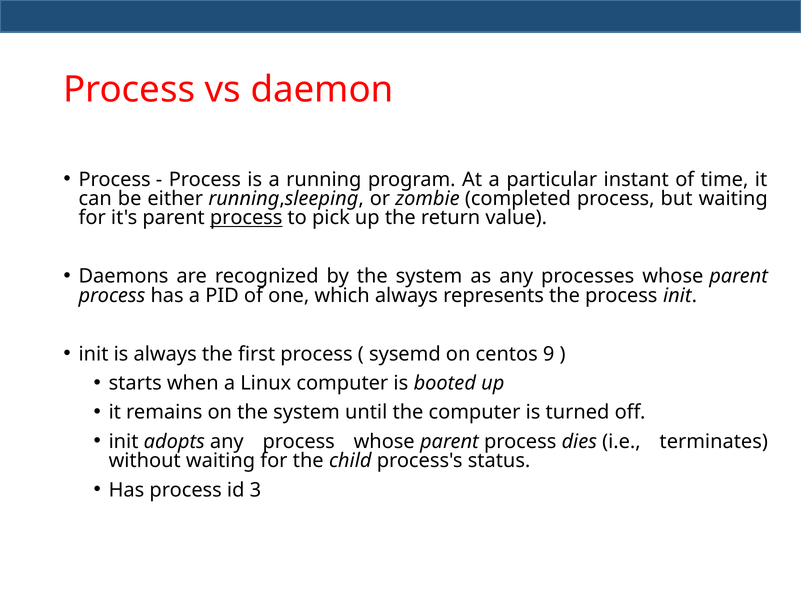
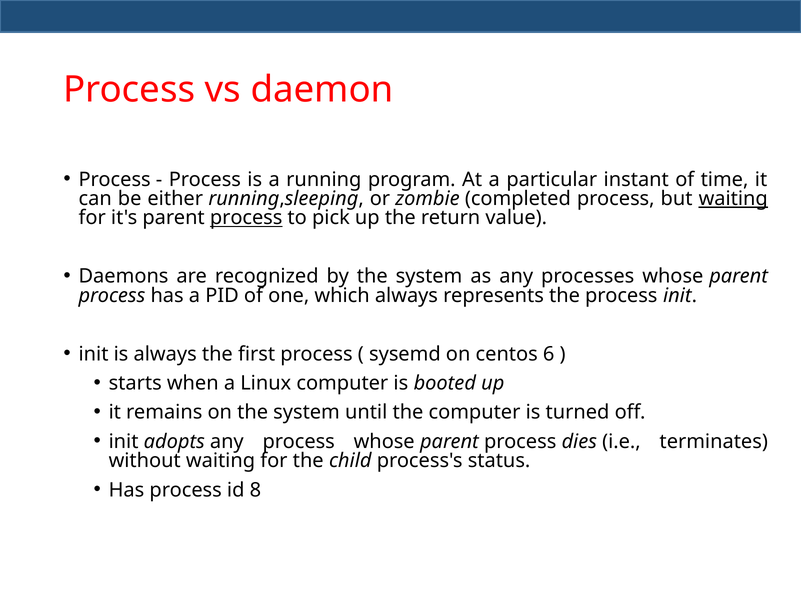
waiting underline: none -> present (733, 199)
9: 9 -> 6 (549, 354)
3: 3 -> 8 (255, 491)
